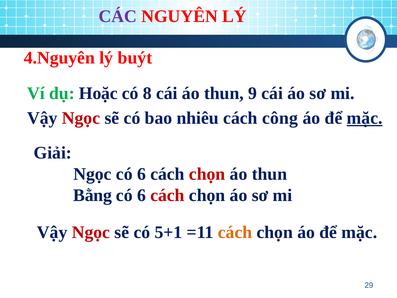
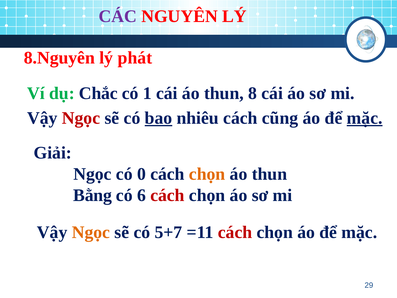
4.Nguyên: 4.Nguyên -> 8.Nguyên (59, 58)
buýt: buýt -> phát (135, 58)
Hoặc: Hoặc -> Chắc (98, 93)
8: 8 -> 1 (147, 93)
9: 9 -> 8 (253, 93)
bao underline: none -> present (158, 118)
công: công -> cũng (280, 118)
Ngọc có 6: 6 -> 0 (141, 174)
chọn colour: red -> orange (207, 174)
Ngọc colour: red -> orange (91, 232)
5+1: 5+1 -> 5+7 (168, 232)
cách colour: orange -> red (235, 232)
